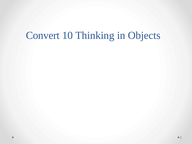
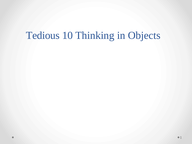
Convert: Convert -> Tedious (43, 35)
